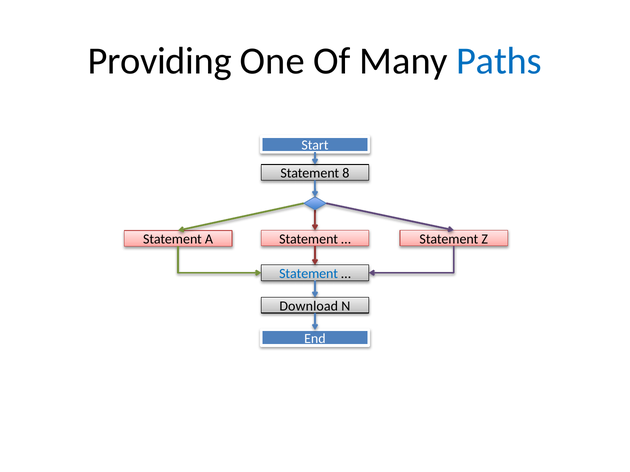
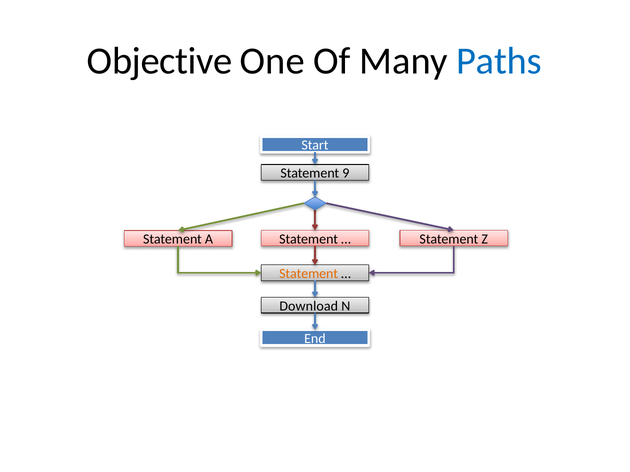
Providing: Providing -> Objective (160, 61)
8: 8 -> 9 (346, 173)
Statement colour: blue -> orange (309, 274)
